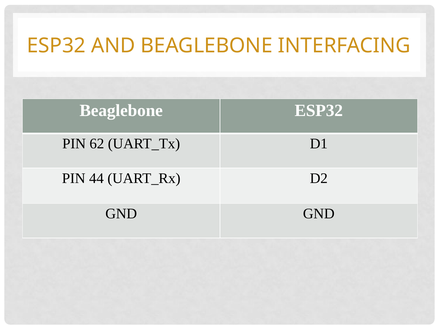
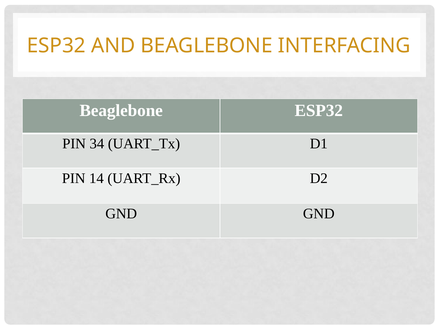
62: 62 -> 34 (97, 144)
44: 44 -> 14 (96, 178)
